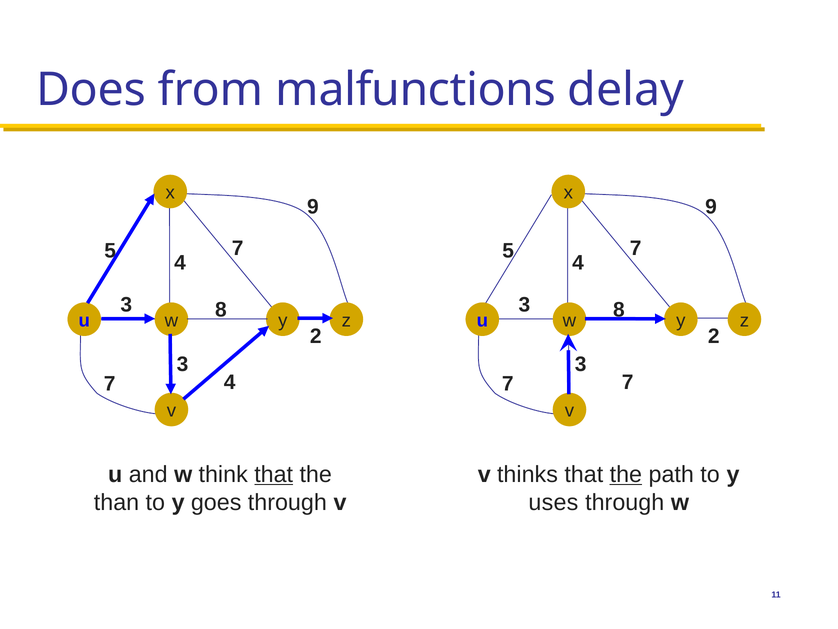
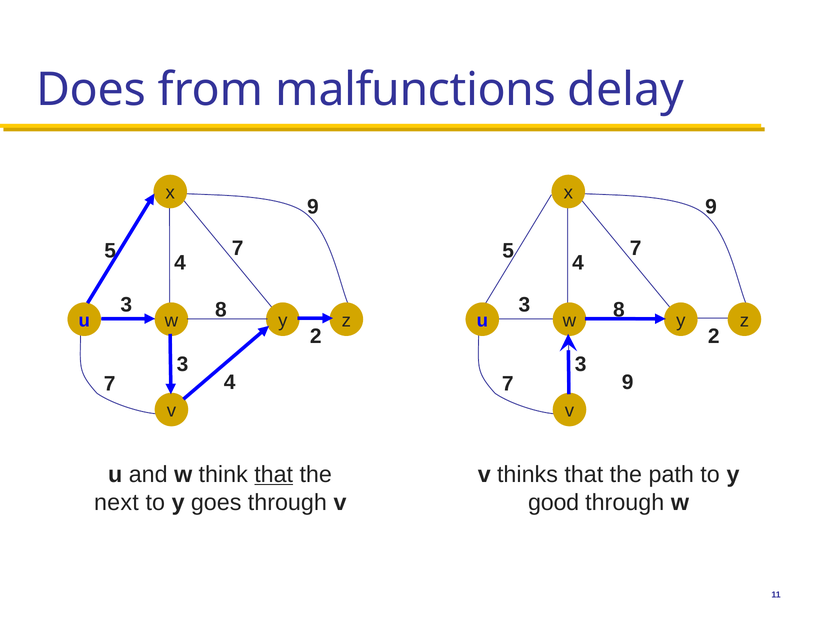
7: 7 -> 9 (628, 382)
the underline: present -> none (626, 474)
than: than -> next (116, 502)
uses: uses -> good (554, 502)
